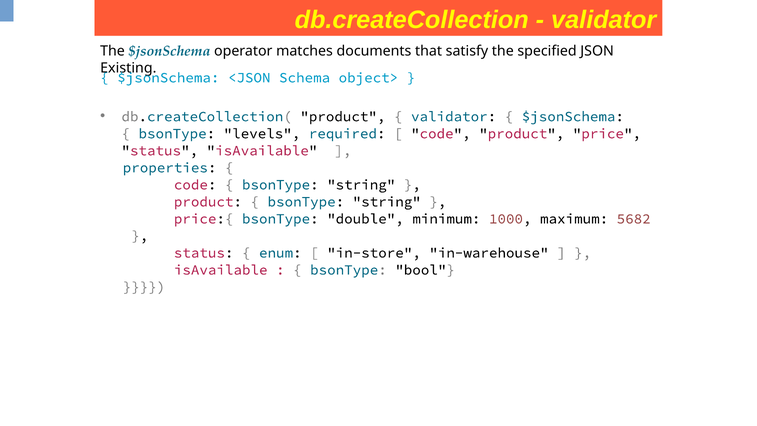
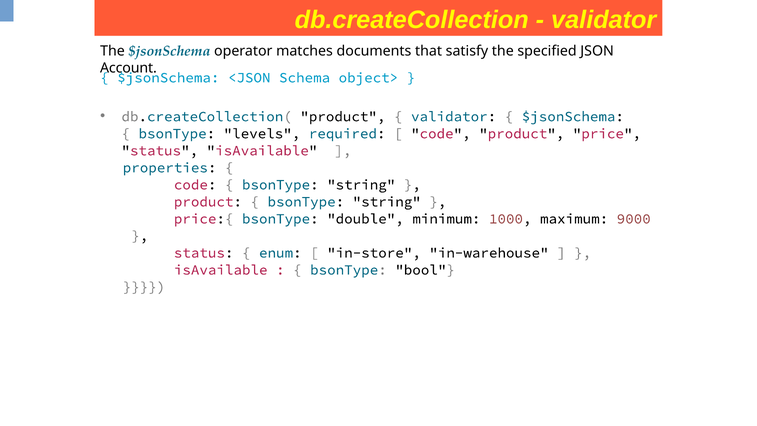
Existing: Existing -> Account (128, 68)
5682: 5682 -> 9000 (634, 219)
